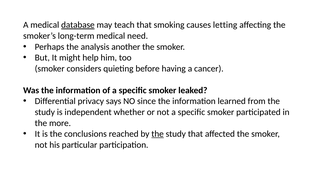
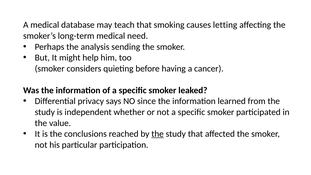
database underline: present -> none (78, 25)
another: another -> sending (126, 47)
more: more -> value (60, 123)
